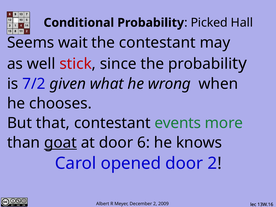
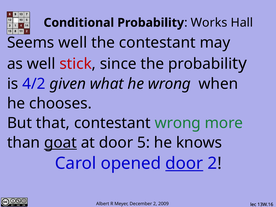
Picked: Picked -> Works (209, 23)
Seems wait: wait -> well (73, 43)
7/2: 7/2 -> 4/2 (34, 84)
contestant events: events -> wrong (178, 123)
6: 6 -> 5 (144, 143)
door underline: none -> present (184, 163)
